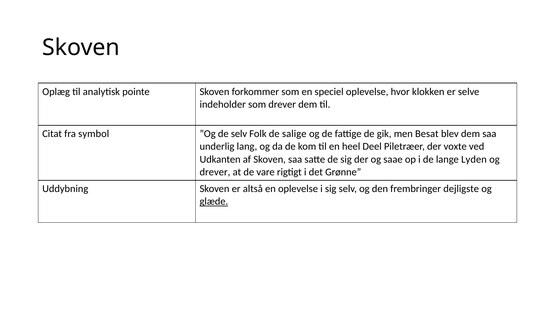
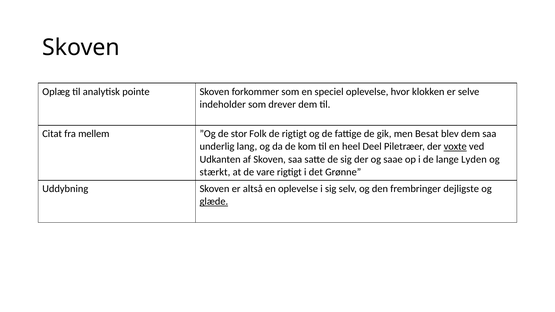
symbol: symbol -> mellem (94, 134)
de selv: selv -> stor (239, 134)
de salige: salige -> rigtigt (294, 134)
voxte underline: none -> present (455, 147)
drever: drever -> stærkt (215, 172)
